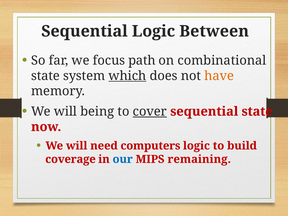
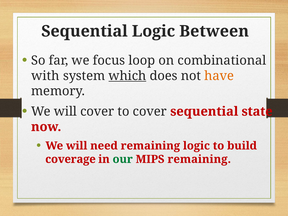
path: path -> loop (142, 60)
state: state -> with (45, 76)
will being: being -> cover (97, 111)
cover underline: present -> none (150, 111)
need computers: computers -> remaining (150, 146)
our colour: blue -> green (123, 159)
